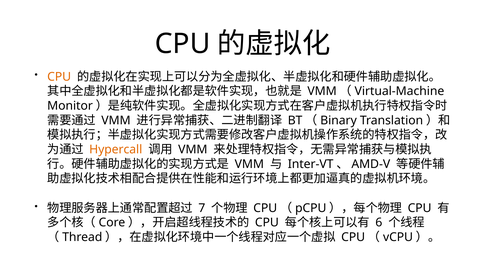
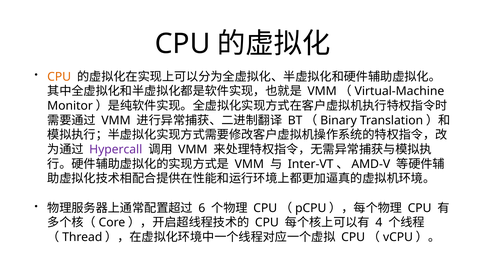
Hypercall colour: orange -> purple (116, 149)
7: 7 -> 6 (202, 208)
6: 6 -> 4 (379, 222)
